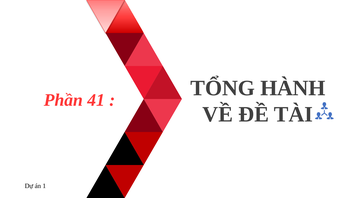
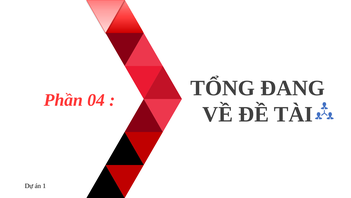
HÀNH: HÀNH -> ĐANG (293, 88)
41: 41 -> 04 (96, 100)
